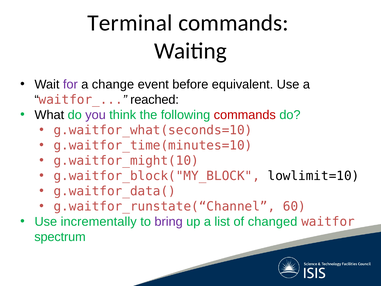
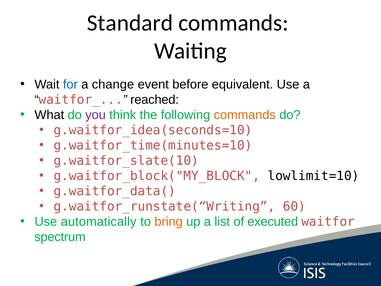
Terminal: Terminal -> Standard (130, 23)
for colour: purple -> blue (70, 84)
commands colour: red -> orange (245, 115)
g.waitfor_what(seconds=10: g.waitfor_what(seconds=10 -> g.waitfor_idea(seconds=10 (153, 130)
g.waitfor_might(10: g.waitfor_might(10 -> g.waitfor_slate(10 (126, 160)
g.waitfor_runstate(“Channel: g.waitfor_runstate(“Channel -> g.waitfor_runstate(“Writing (164, 206)
incrementally: incrementally -> automatically (99, 221)
bring colour: purple -> orange (169, 221)
changed: changed -> executed (273, 221)
